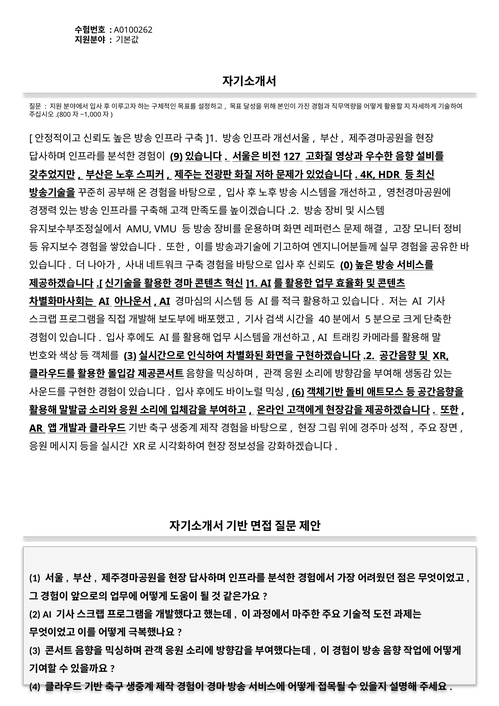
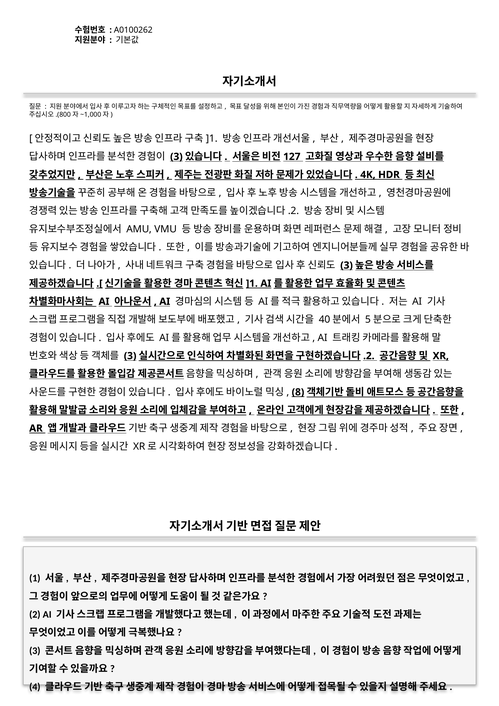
9: 9 -> 3 (176, 157)
0: 0 -> 3 (347, 265)
6: 6 -> 8 (298, 392)
